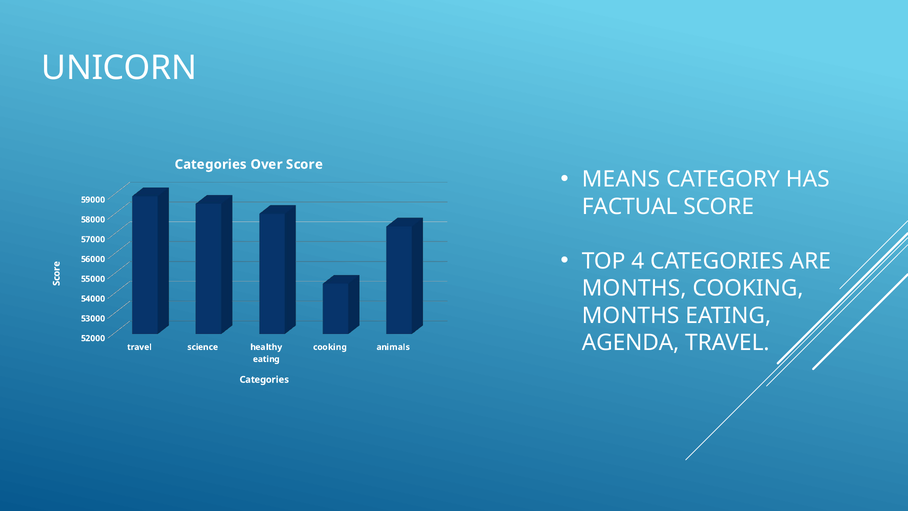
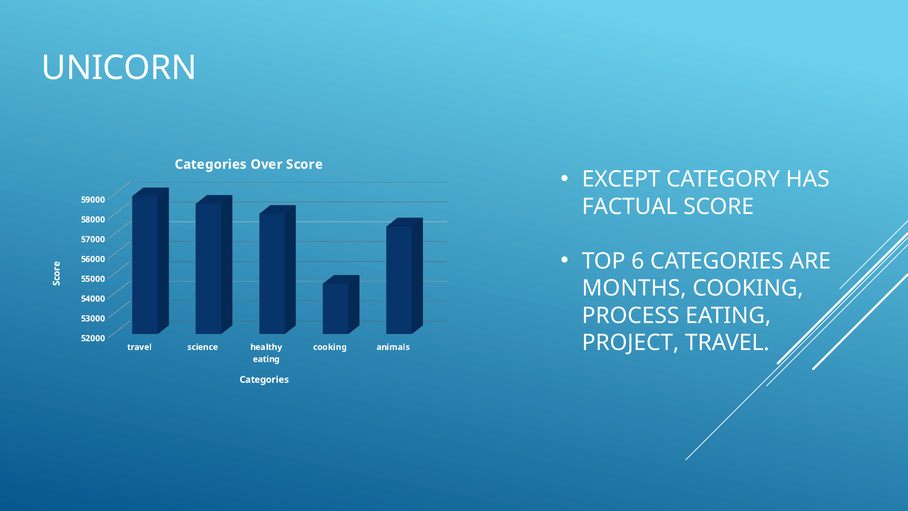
MEANS: MEANS -> EXCEPT (621, 179)
4: 4 -> 6 (638, 261)
MONTHS: MONTHS -> PROCESS (631, 315)
AGENDA: AGENDA -> PROJECT (630, 343)
